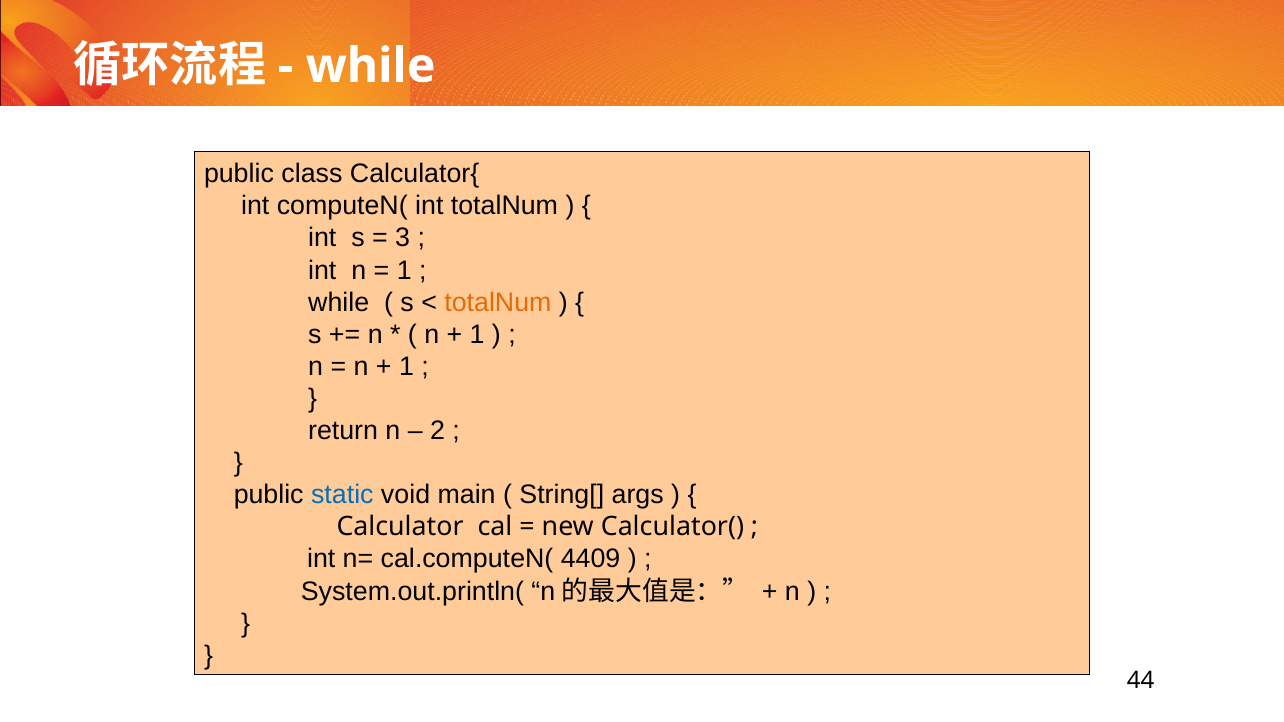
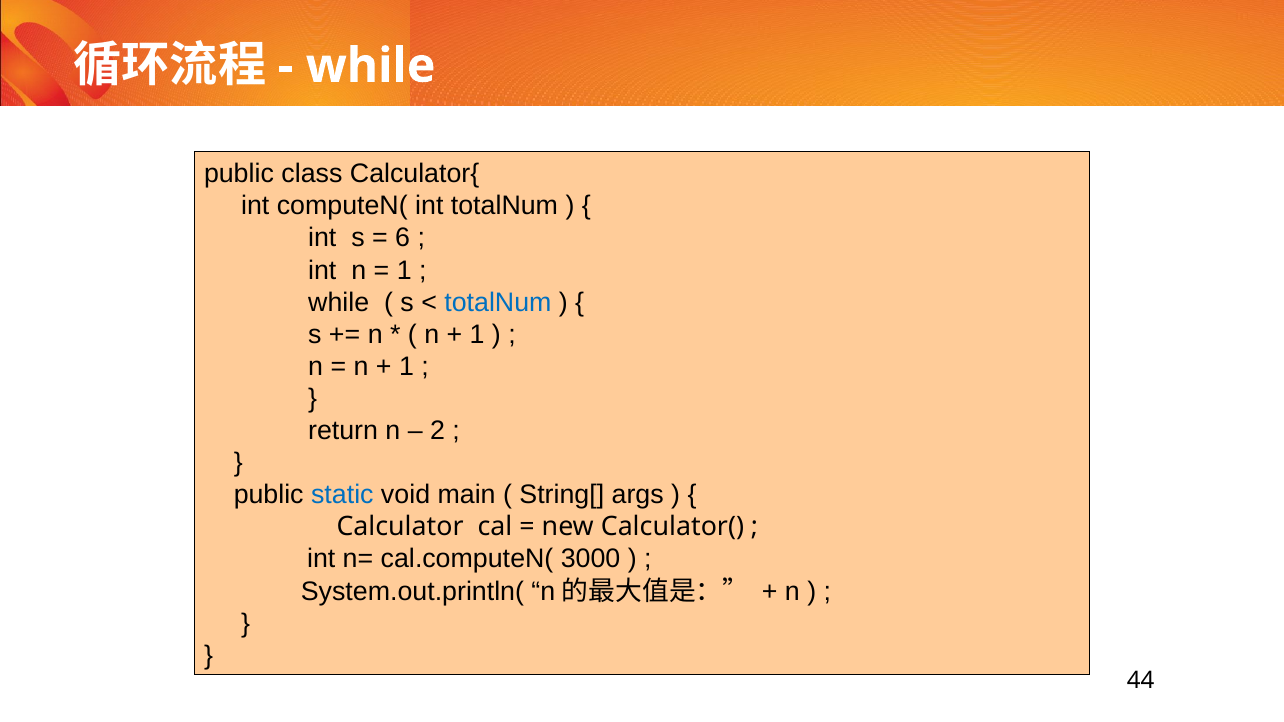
3: 3 -> 6 (403, 238)
totalNum colour: orange -> blue (498, 302)
4409: 4409 -> 3000 (591, 559)
